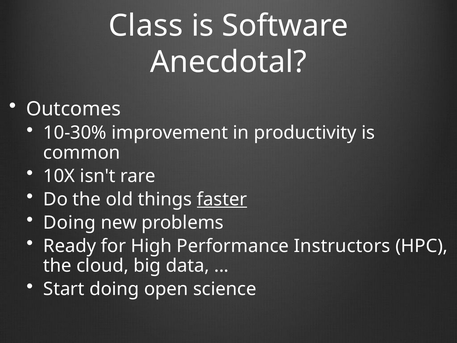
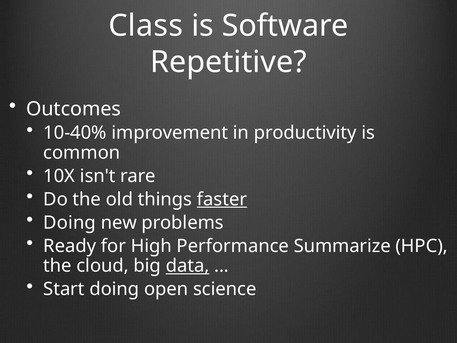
Anecdotal: Anecdotal -> Repetitive (228, 62)
10-30%: 10-30% -> 10-40% (75, 133)
Instructors: Instructors -> Summarize (342, 246)
data underline: none -> present (188, 266)
